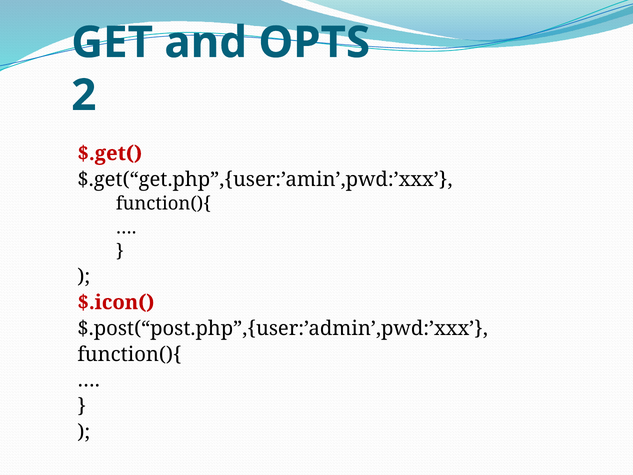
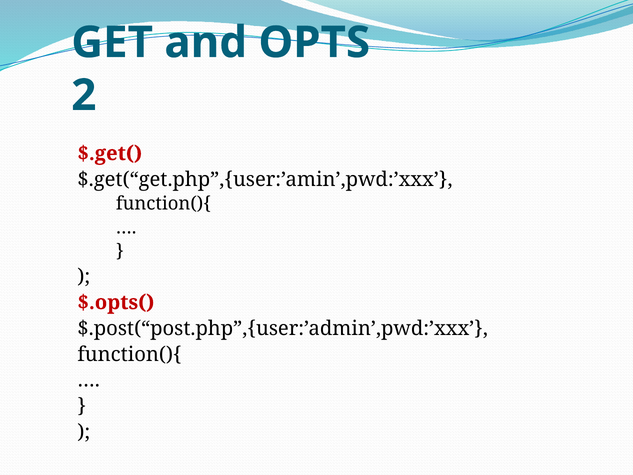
$.icon(: $.icon( -> $.opts( (116, 302)
